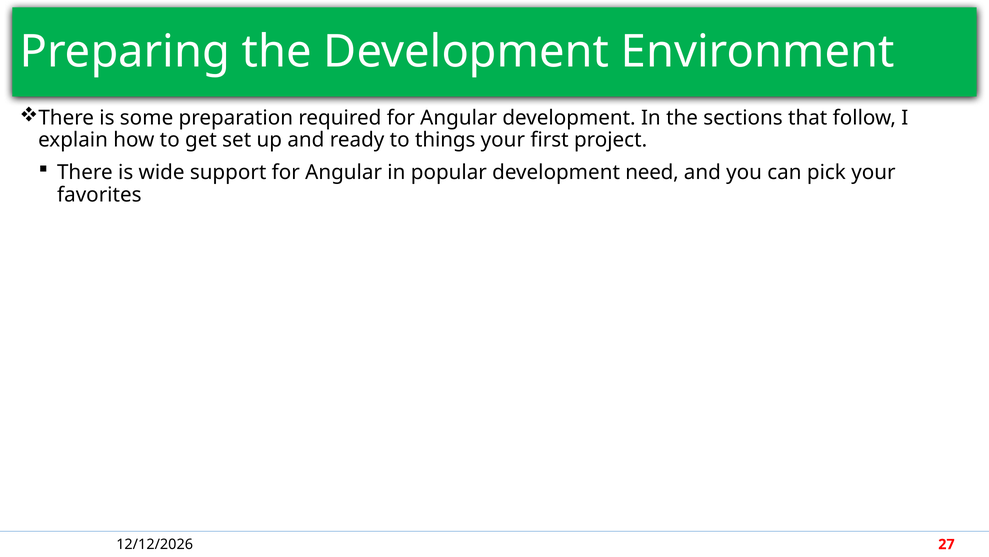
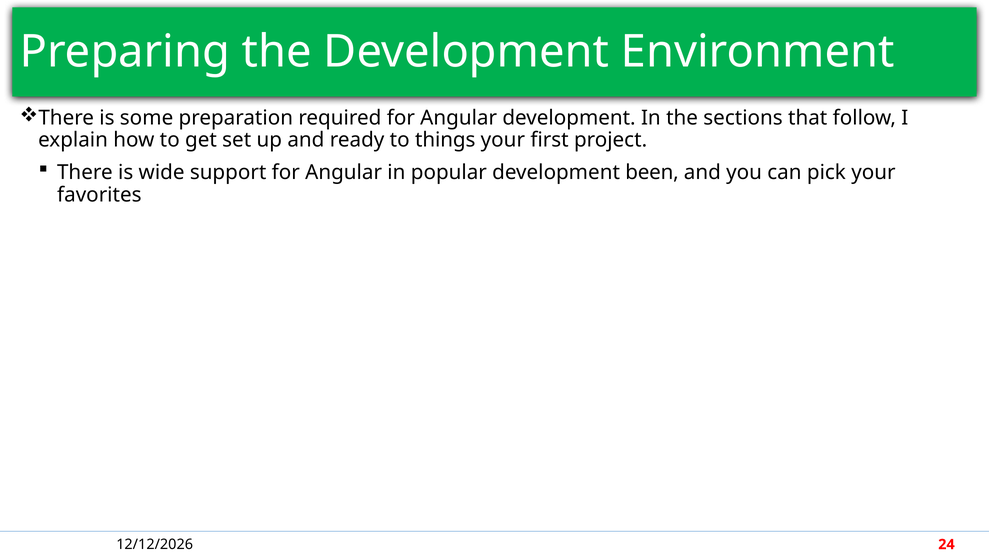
need: need -> been (652, 172)
27: 27 -> 24 (946, 544)
